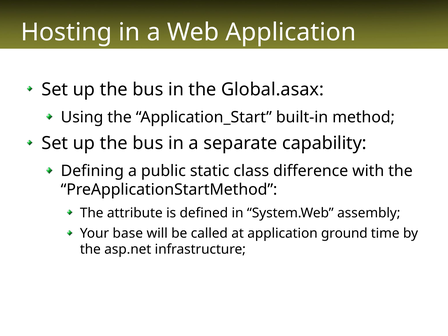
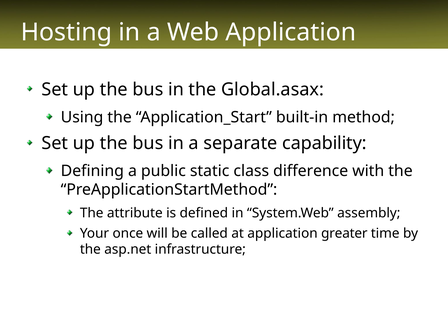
base: base -> once (128, 233)
ground: ground -> greater (344, 233)
